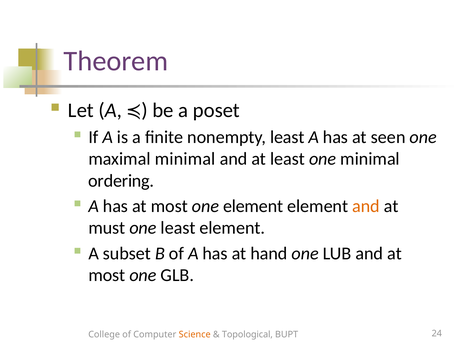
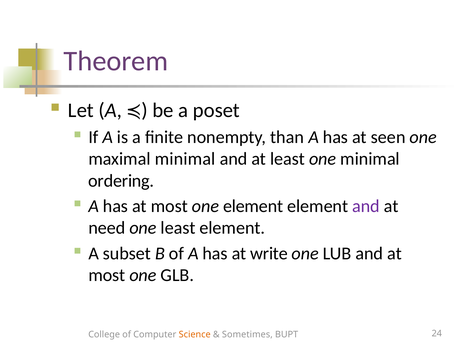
nonempty least: least -> than (287, 137)
and colour: orange -> purple (366, 206)
must: must -> need (107, 228)
hand: hand -> write (269, 253)
Topological: Topological -> Sometimes (247, 334)
